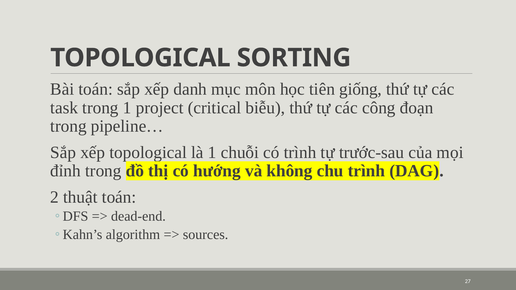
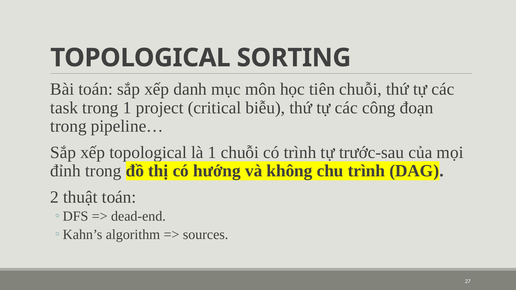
tiên giống: giống -> chuỗi (361, 89)
